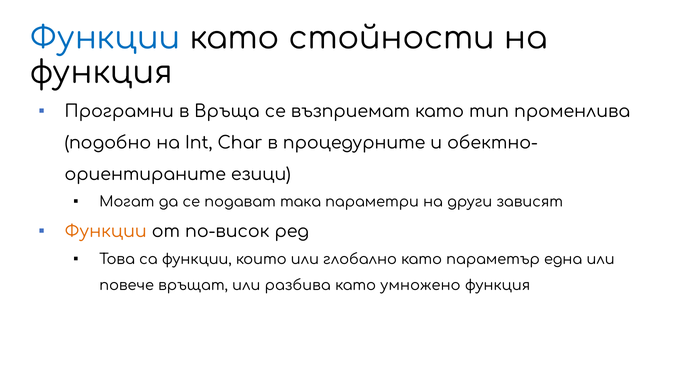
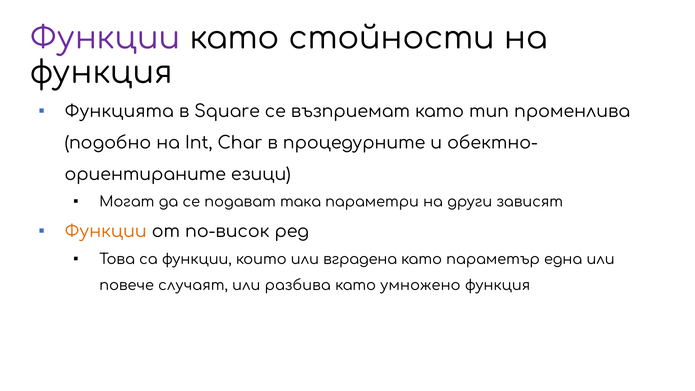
Функции colour: blue -> purple (105, 38)
Програмни: Програмни -> Функцията (119, 112)
Връща: Връща -> Square (227, 112)
глобално: глобално -> вградена (360, 259)
връщат: връщат -> случаят (193, 285)
